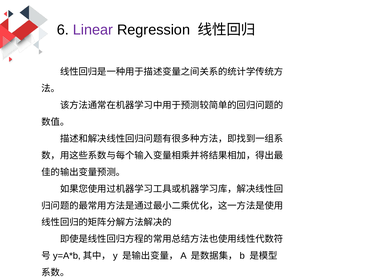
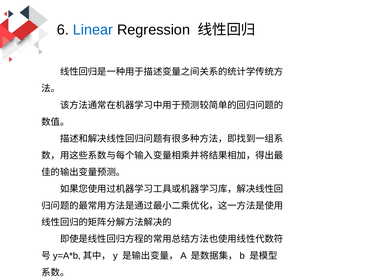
Linear colour: purple -> blue (93, 30)
